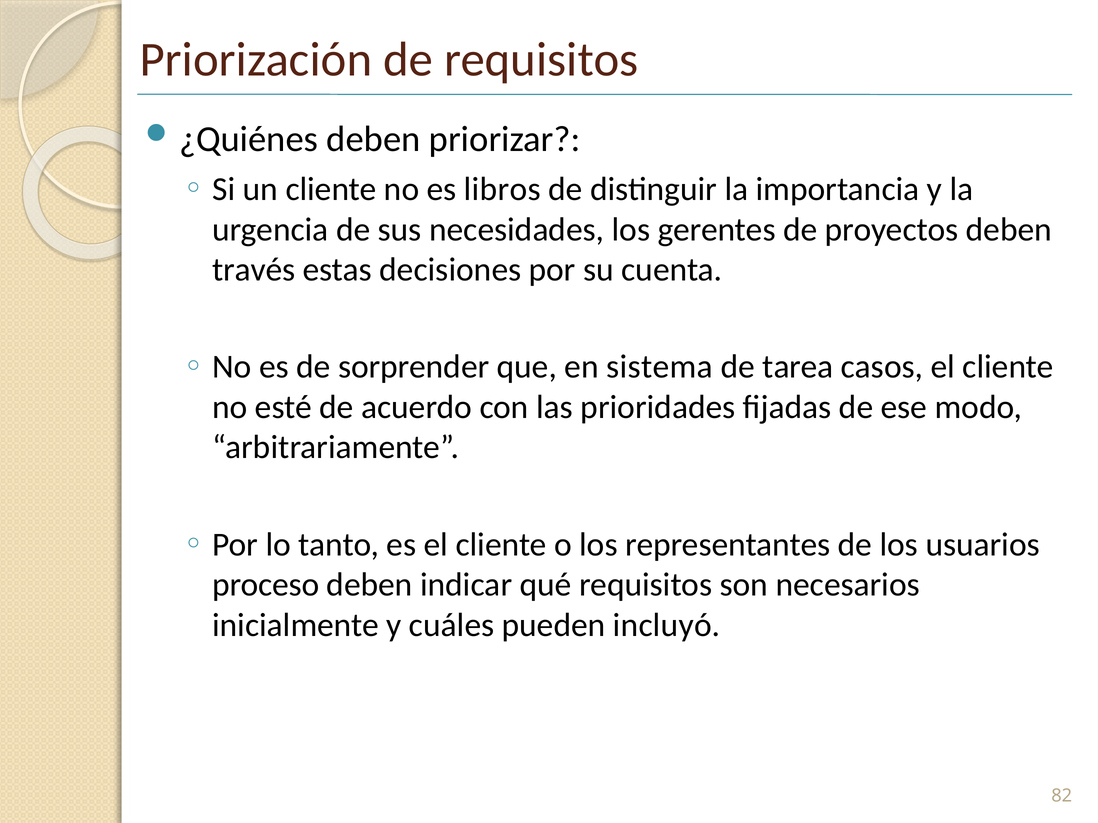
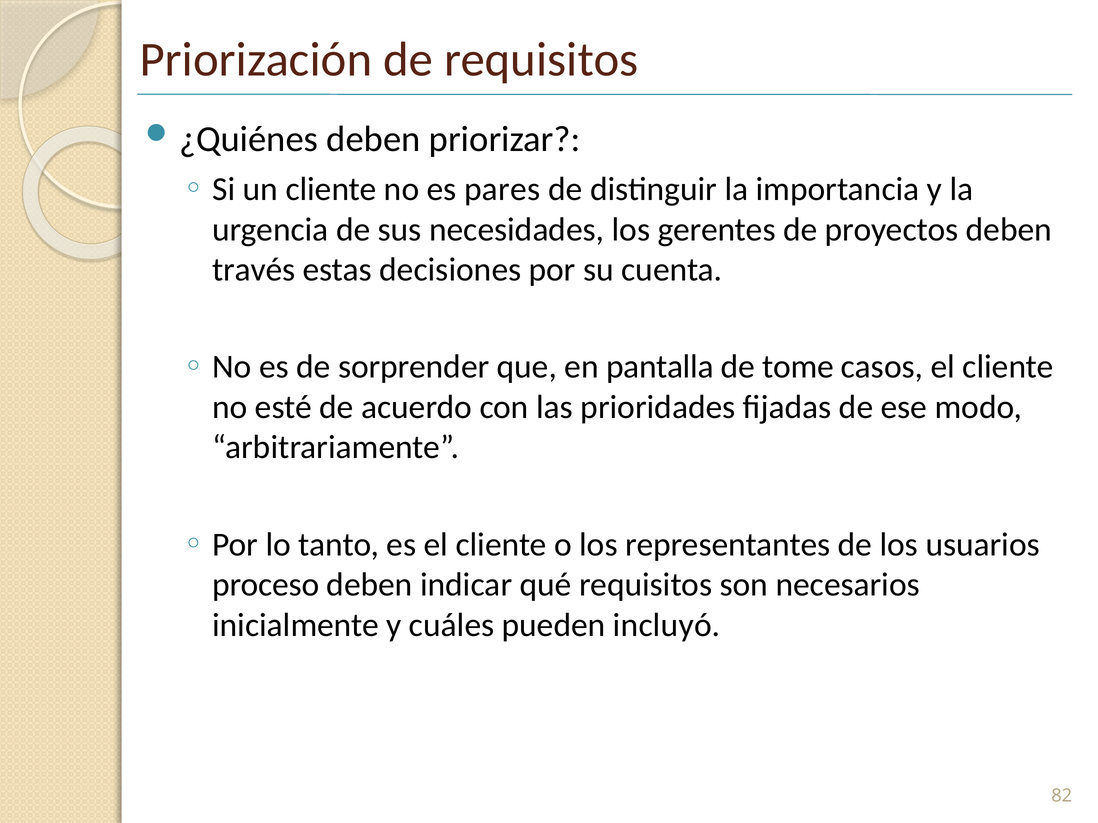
libros: libros -> pares (502, 189)
sistema: sistema -> pantalla (660, 367)
tarea: tarea -> tome (798, 367)
